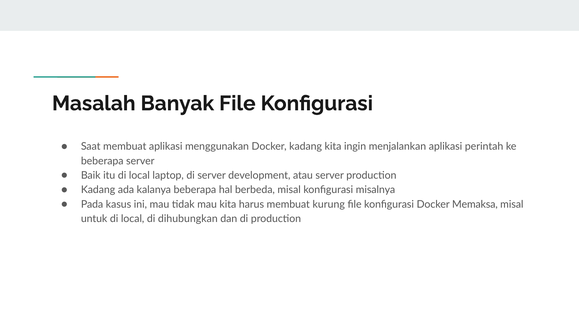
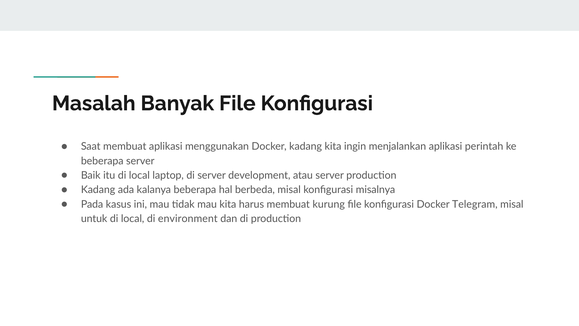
Memaksa: Memaksa -> Telegram (475, 204)
dihubungkan: dihubungkan -> environment (188, 218)
